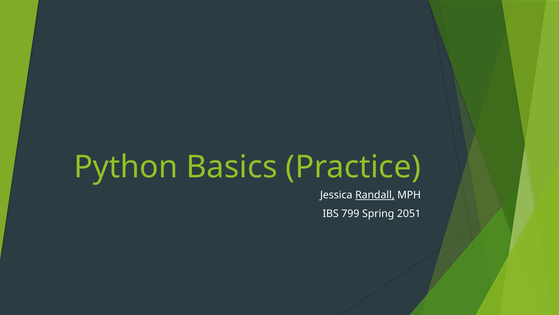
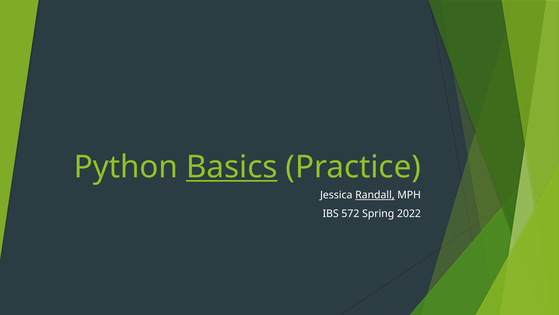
Basics underline: none -> present (232, 167)
799: 799 -> 572 (350, 213)
2051: 2051 -> 2022 (409, 213)
